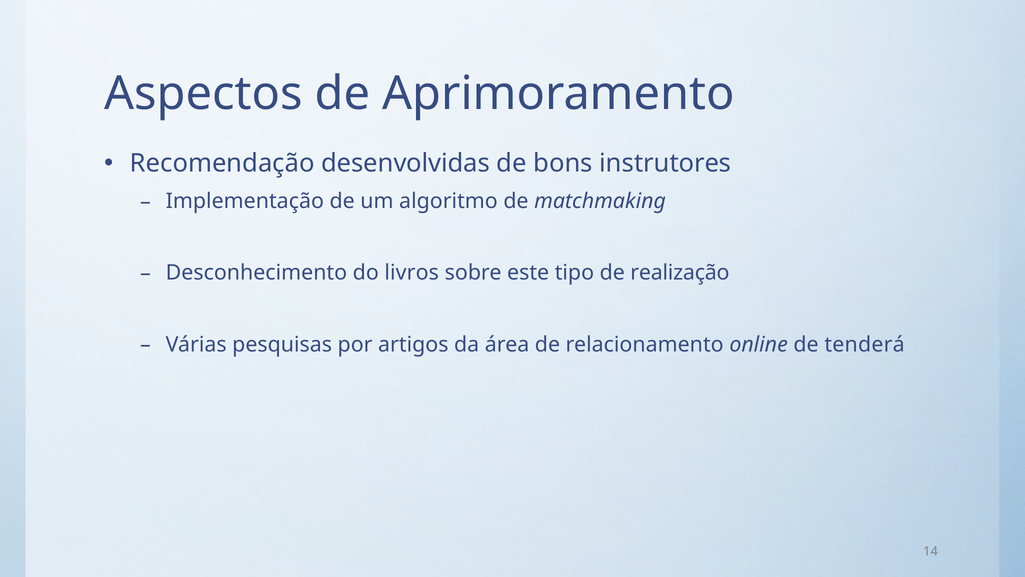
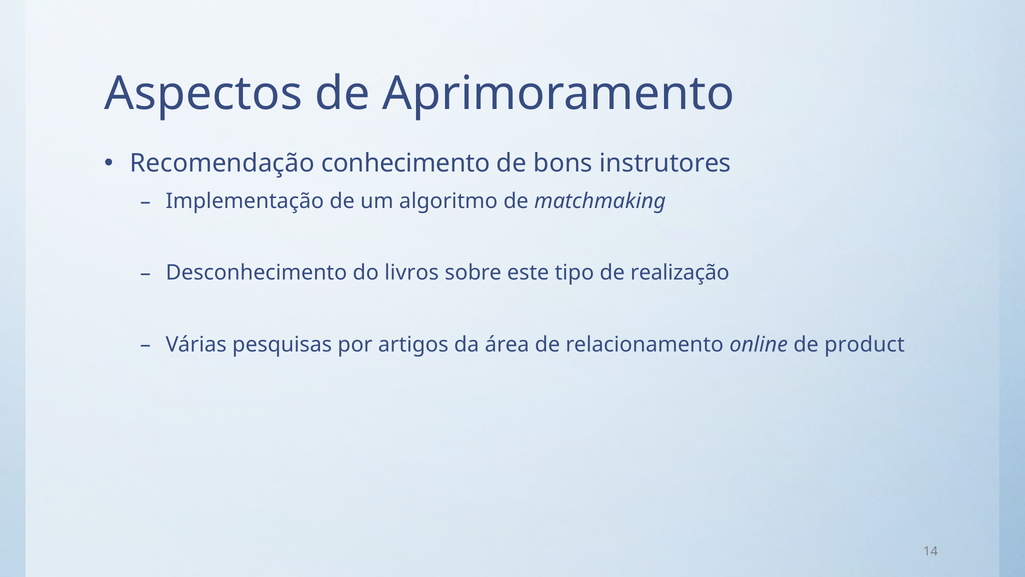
desenvolvidas: desenvolvidas -> conhecimento (406, 163)
tenderá: tenderá -> product (865, 344)
